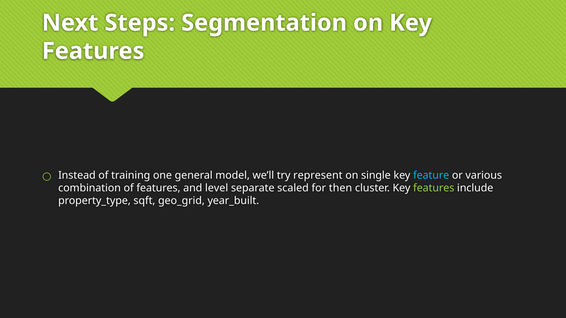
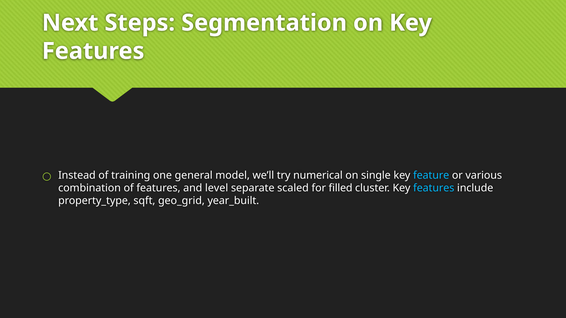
represent: represent -> numerical (318, 176)
then: then -> filled (341, 188)
features colour: light green -> light blue (434, 188)
